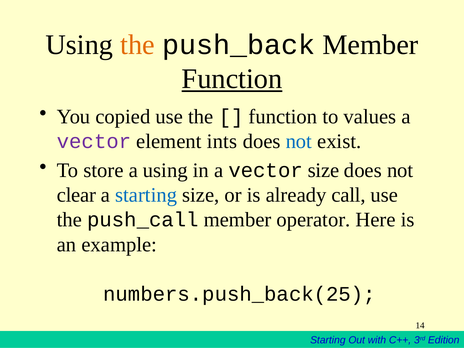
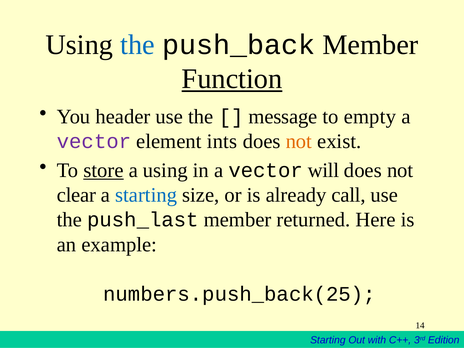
the colour: orange -> blue (137, 45)
copied: copied -> header (123, 117)
function: function -> message (283, 117)
values: values -> empty (370, 117)
not colour: blue -> orange (299, 141)
store underline: none -> present (103, 170)
vector size: size -> will (323, 170)
push_call: push_call -> push_last (143, 220)
operator: operator -> returned (313, 220)
